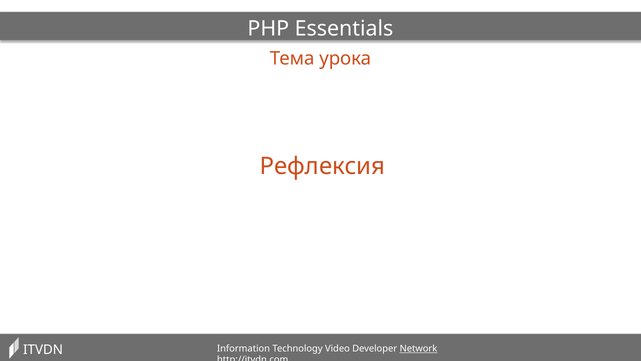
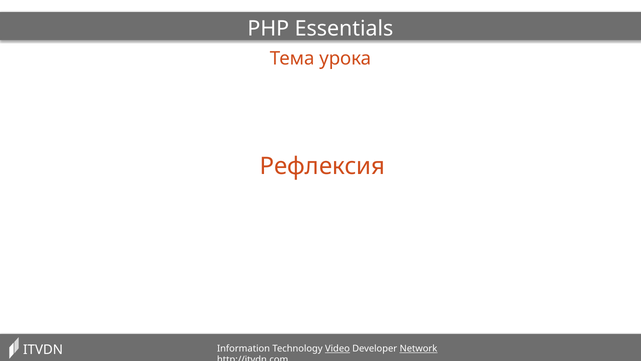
Video underline: none -> present (337, 348)
